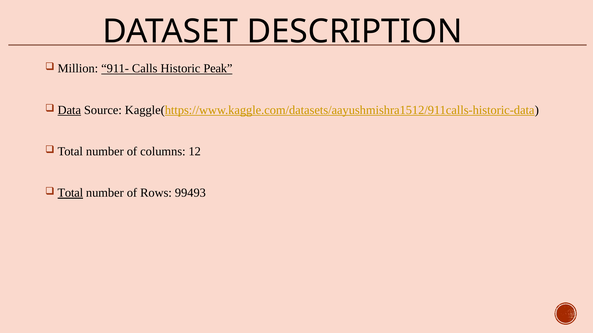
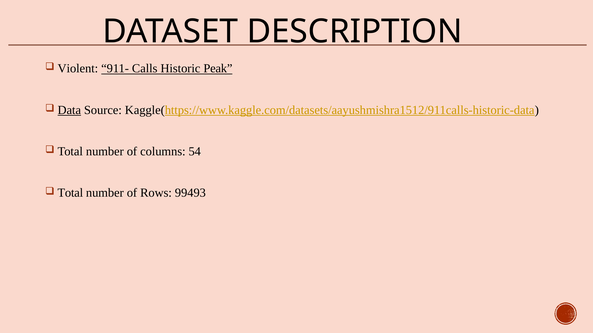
Million: Million -> Violent (78, 69)
12: 12 -> 54 (195, 152)
Total underline: present -> none (70, 193)
